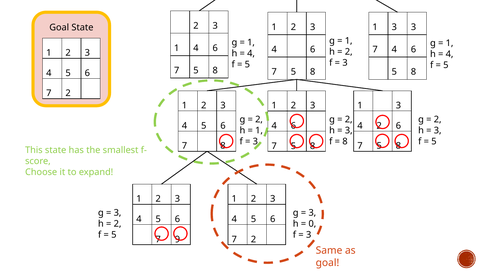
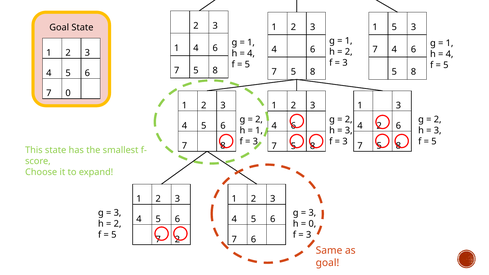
3: 3 -> 5 (394, 27)
2: 2 -> 0 (68, 93)
8: 8 -> 3 (345, 141)
7 9: 9 -> 2 (177, 239)
2: 2 -> 6 (254, 239)
